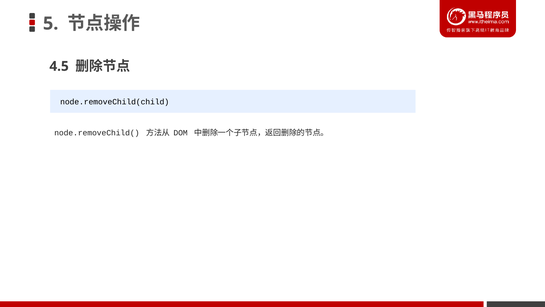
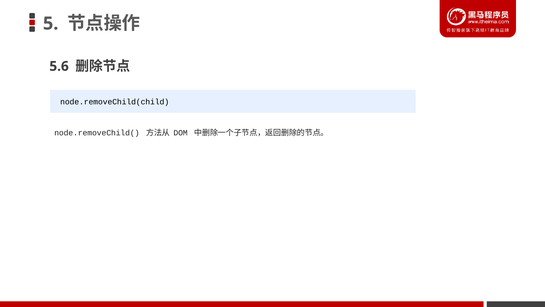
4.5: 4.5 -> 5.6 (59, 66)
